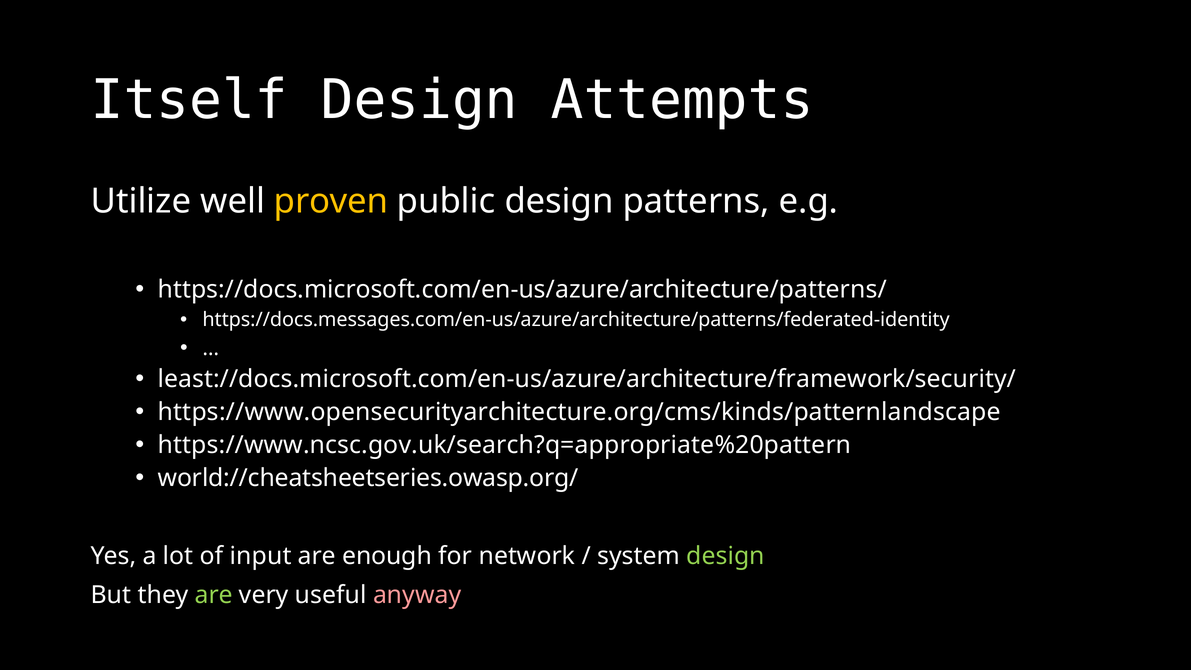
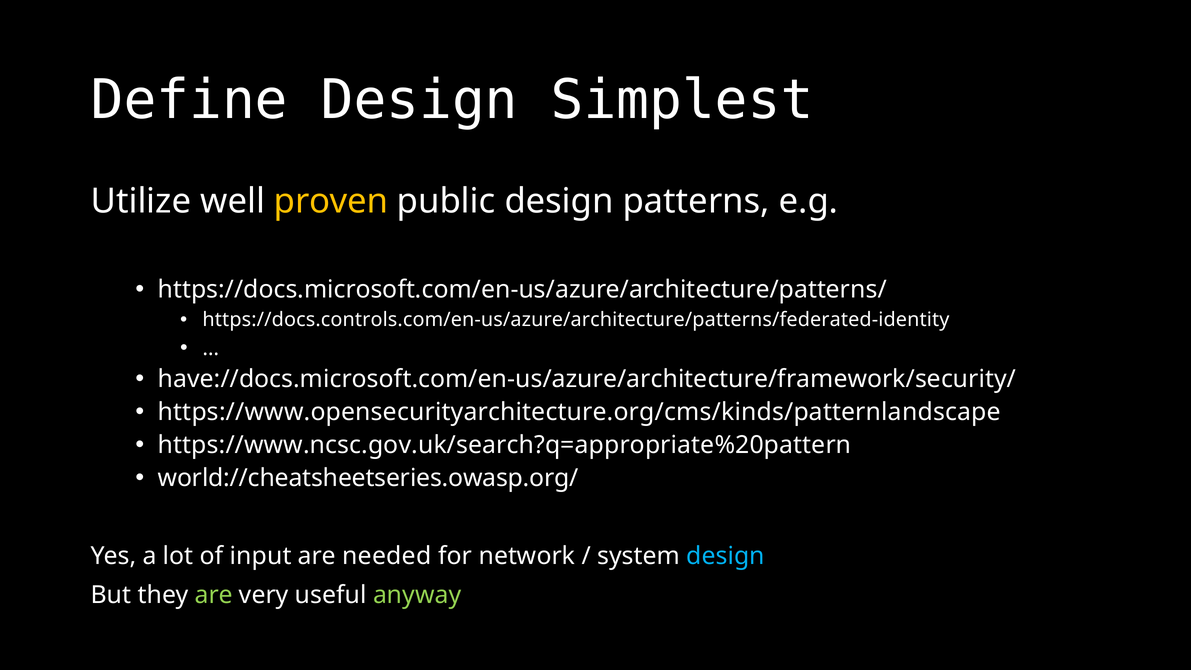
Itself: Itself -> Define (189, 100)
Attempts: Attempts -> Simplest (682, 100)
https://docs.messages.com/en-us/azure/architecture/patterns/federated-identity: https://docs.messages.com/en-us/azure/architecture/patterns/federated-identity -> https://docs.controls.com/en-us/azure/architecture/patterns/federated-identity (576, 320)
least://docs.microsoft.com/en-us/azure/architecture/framework/security/: least://docs.microsoft.com/en-us/azure/architecture/framework/security/ -> have://docs.microsoft.com/en-us/azure/architecture/framework/security/ (587, 379)
enough: enough -> needed (387, 556)
design colour: light green -> light blue (726, 556)
anyway colour: pink -> light green (417, 595)
